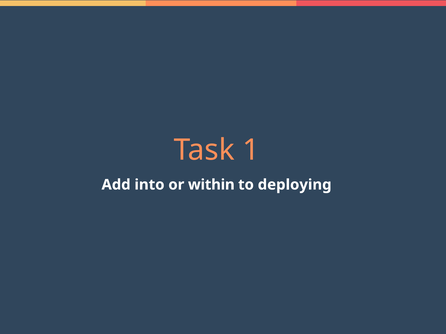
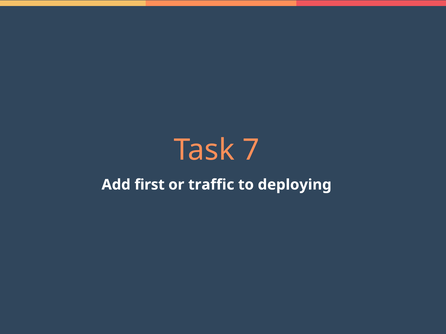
1: 1 -> 7 (251, 150)
into: into -> first (150, 185)
within: within -> traffic (211, 185)
